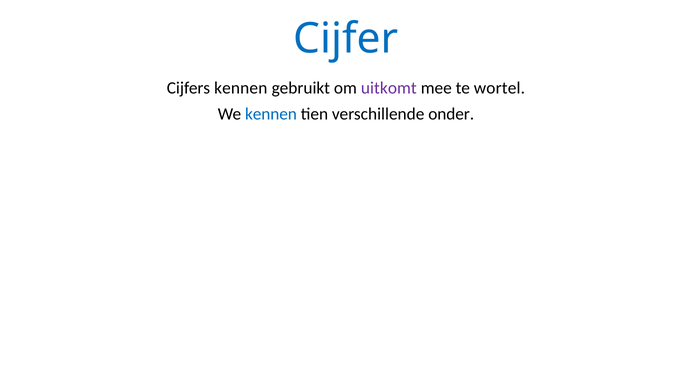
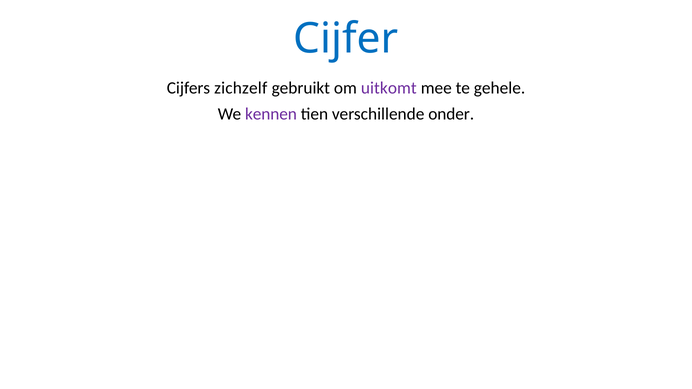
Cijfers kennen: kennen -> zichzelf (241, 88)
wortel: wortel -> gehele (500, 88)
kennen colour: blue -> purple (271, 114)
